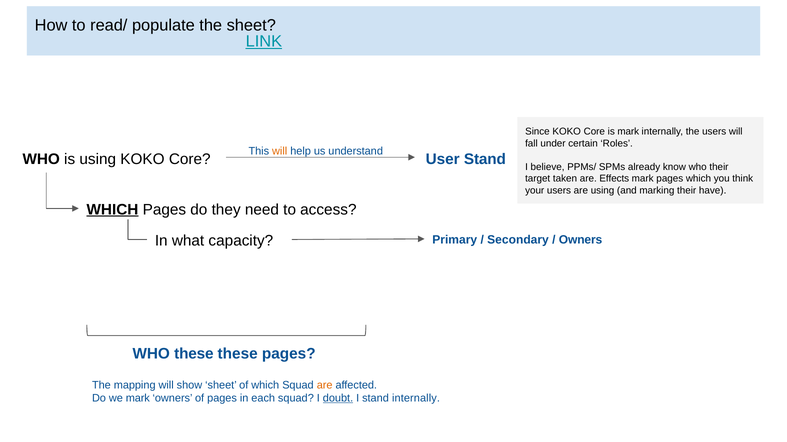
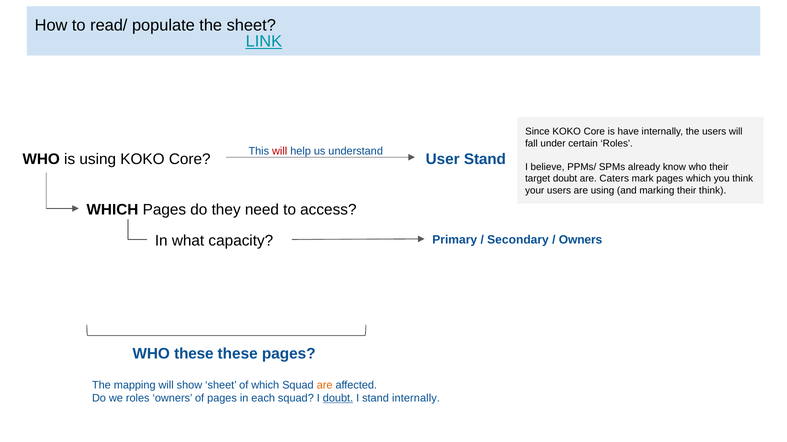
is mark: mark -> have (628, 132)
will colour: orange -> red (280, 151)
target taken: taken -> doubt (565, 179)
Effects: Effects -> Caters (614, 179)
their have: have -> think (713, 191)
WHICH underline: present -> none (112, 210)
we mark: mark -> roles (138, 399)
